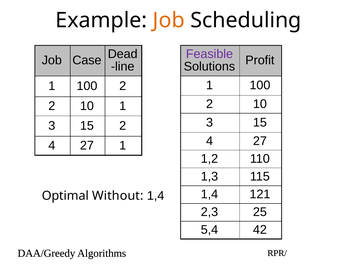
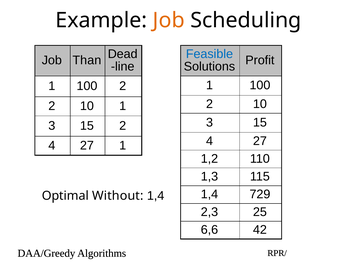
Feasible colour: purple -> blue (209, 54)
Case: Case -> Than (87, 60)
121: 121 -> 729 (260, 194)
5,4: 5,4 -> 6,6 (209, 230)
